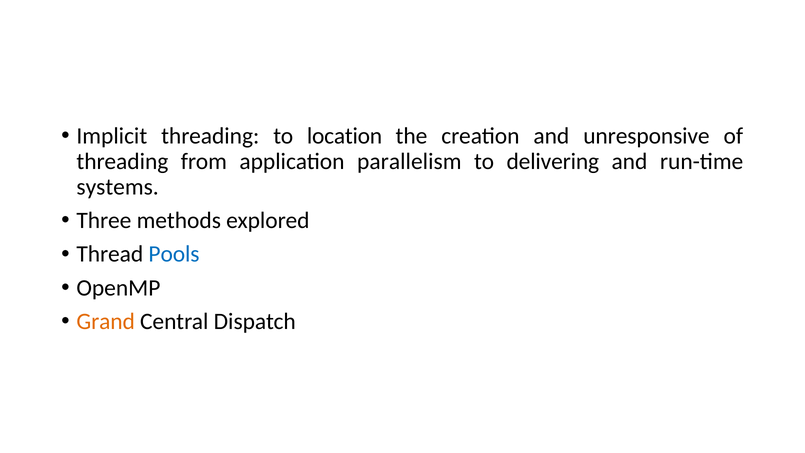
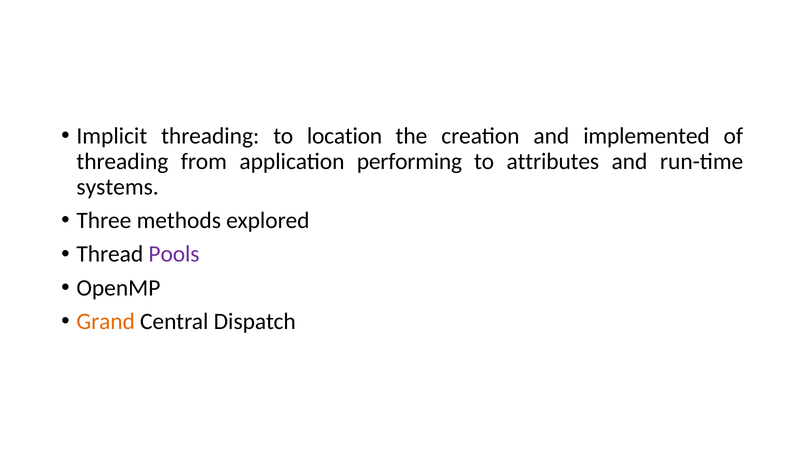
unresponsive: unresponsive -> implemented (646, 136)
parallelism: parallelism -> performing (409, 161)
delivering: delivering -> attributes (553, 161)
Pools colour: blue -> purple (174, 254)
